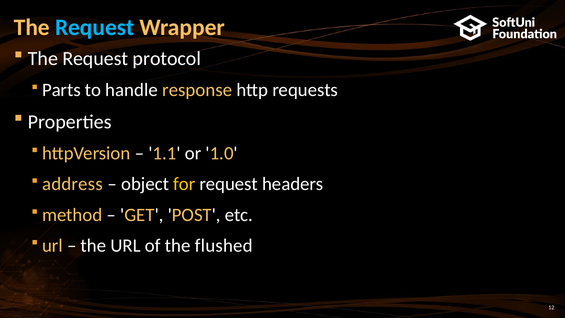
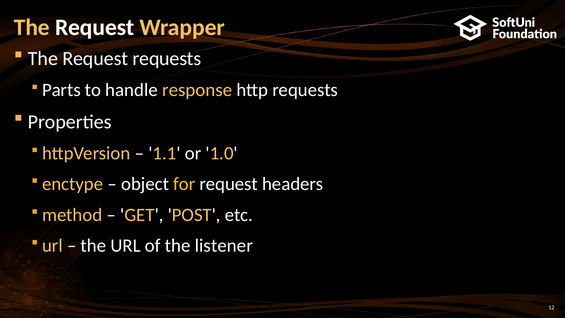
Request colour: light blue -> white (95, 27)
Request protocol: protocol -> requests (167, 59)
address: address -> enctype (73, 184)
flushed: flushed -> listener (224, 246)
